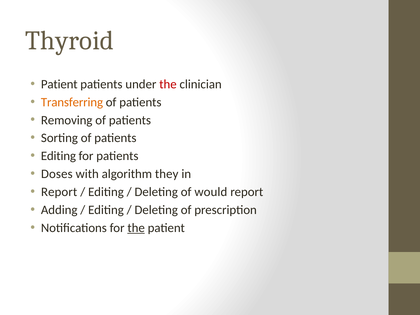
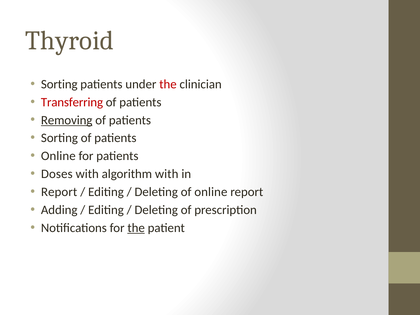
Patient: Patient -> Sorting (59, 84)
Transferring colour: orange -> red (72, 102)
Removing underline: none -> present (67, 120)
Editing: Editing -> Online (58, 156)
algorithm they: they -> with (167, 174)
of would: would -> online (211, 192)
